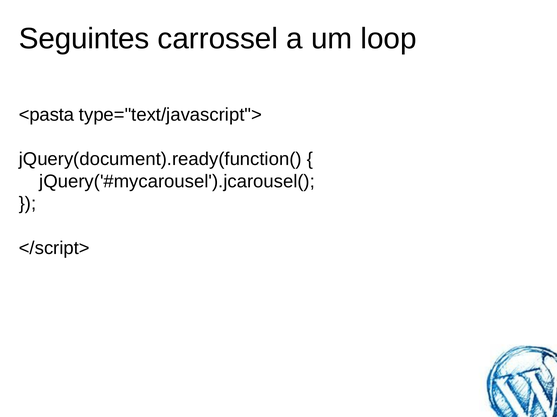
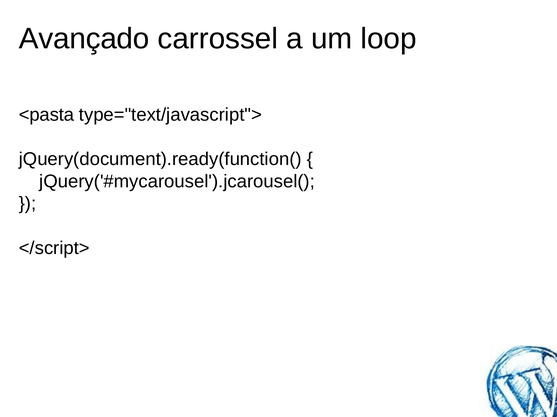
Seguintes: Seguintes -> Avançado (84, 39)
